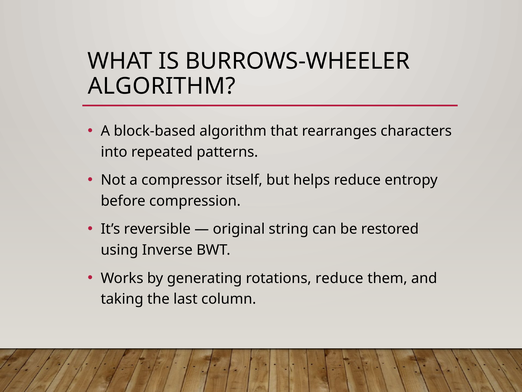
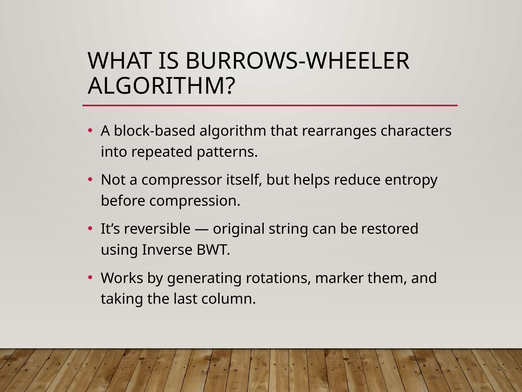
rotations reduce: reduce -> marker (339, 278)
